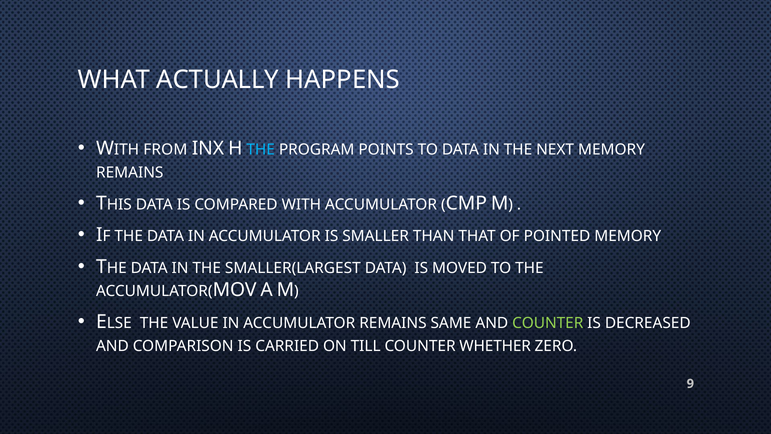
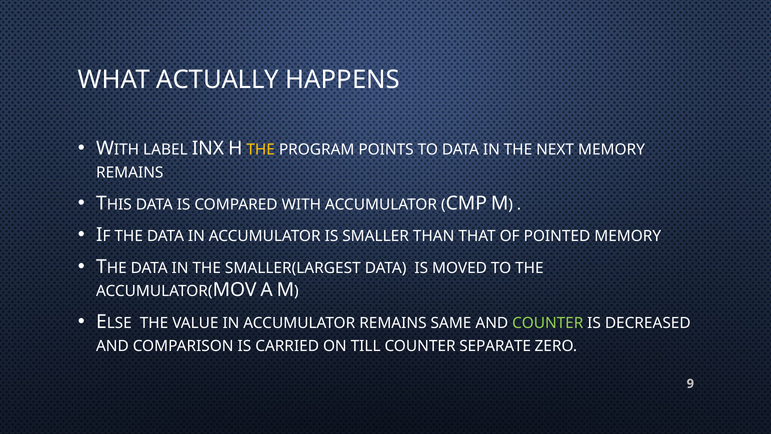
FROM: FROM -> LABEL (165, 149)
THE colour: light blue -> yellow (261, 149)
WHETHER: WHETHER -> SEPARATE (495, 346)
